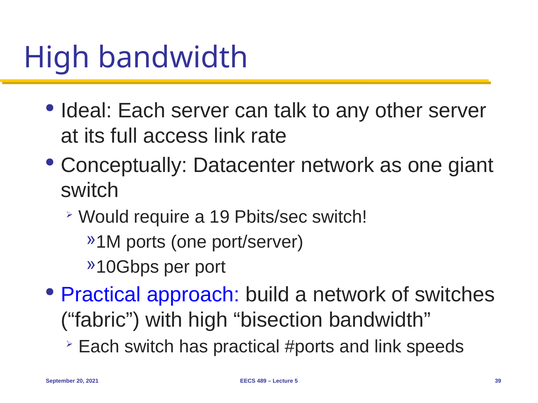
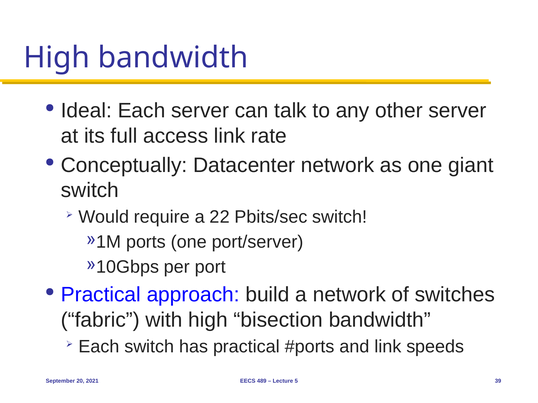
19: 19 -> 22 (220, 217)
